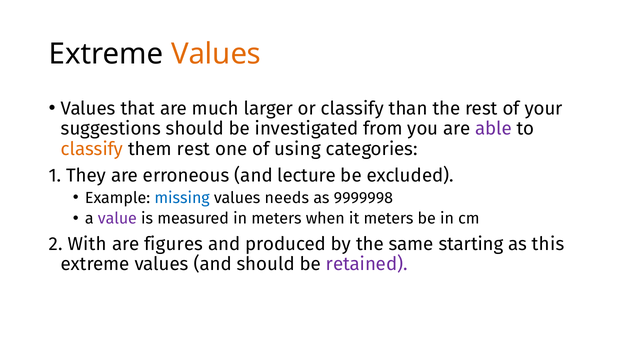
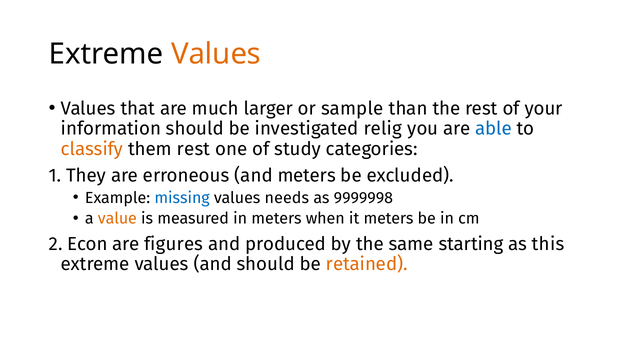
or classify: classify -> sample (352, 108)
suggestions: suggestions -> information (111, 128)
from: from -> relig (383, 128)
able colour: purple -> blue (494, 128)
using: using -> study (298, 149)
and lecture: lecture -> meters (307, 175)
value colour: purple -> orange (117, 218)
With: With -> Econ (87, 244)
retained colour: purple -> orange (367, 264)
